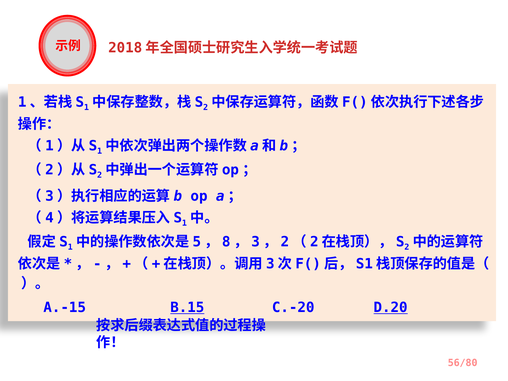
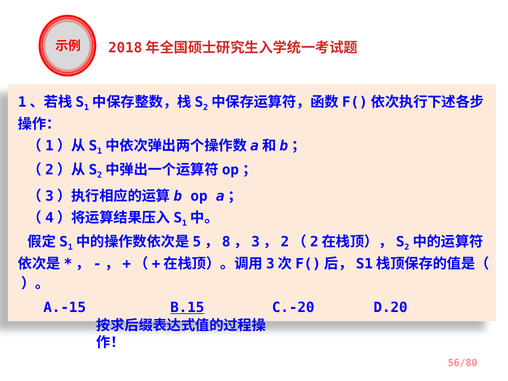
D.20 underline: present -> none (391, 308)
